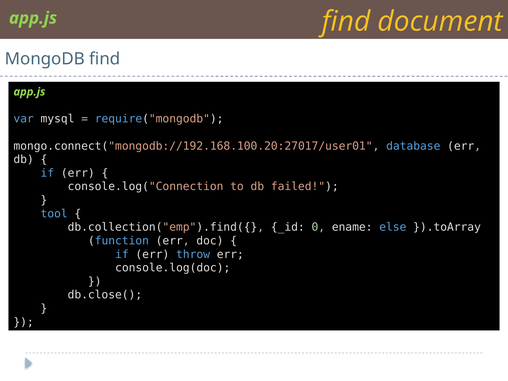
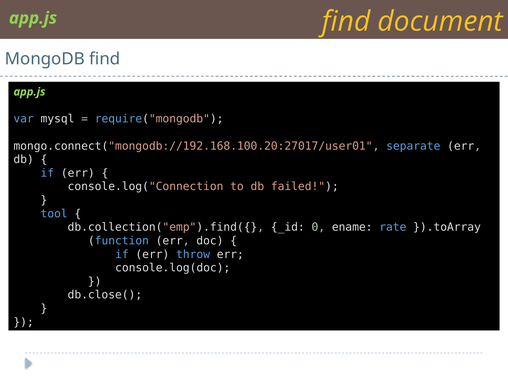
database: database -> separate (413, 146)
else: else -> rate (393, 227)
